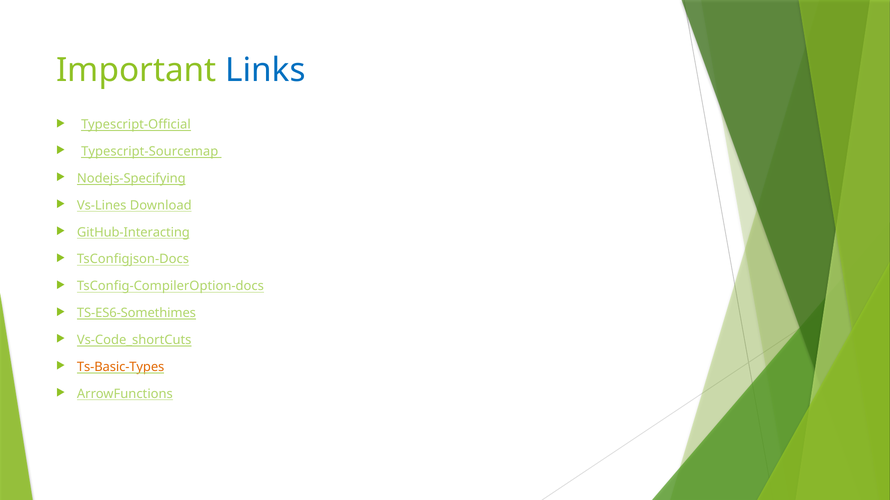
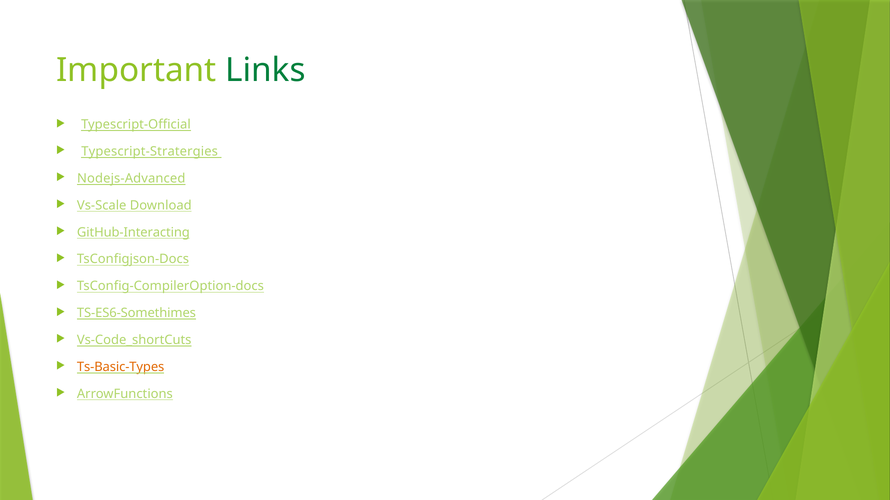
Links colour: blue -> green (265, 70)
Typescript-Sourcemap: Typescript-Sourcemap -> Typescript-Stratergies (150, 152)
Nodejs-Specifying: Nodejs-Specifying -> Nodejs-Advanced (131, 179)
Vs-Lines: Vs-Lines -> Vs-Scale (102, 206)
